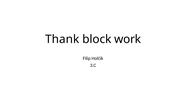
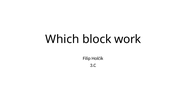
Thank: Thank -> Which (62, 39)
